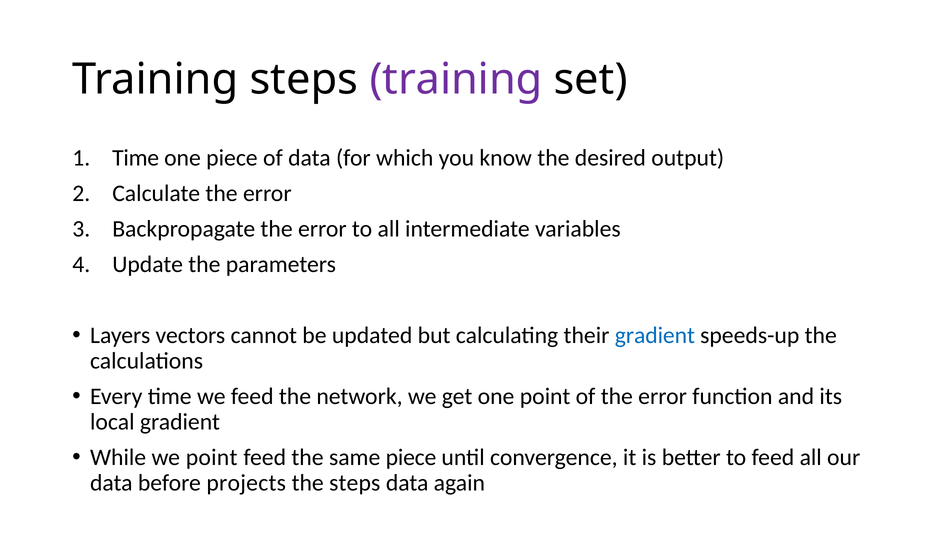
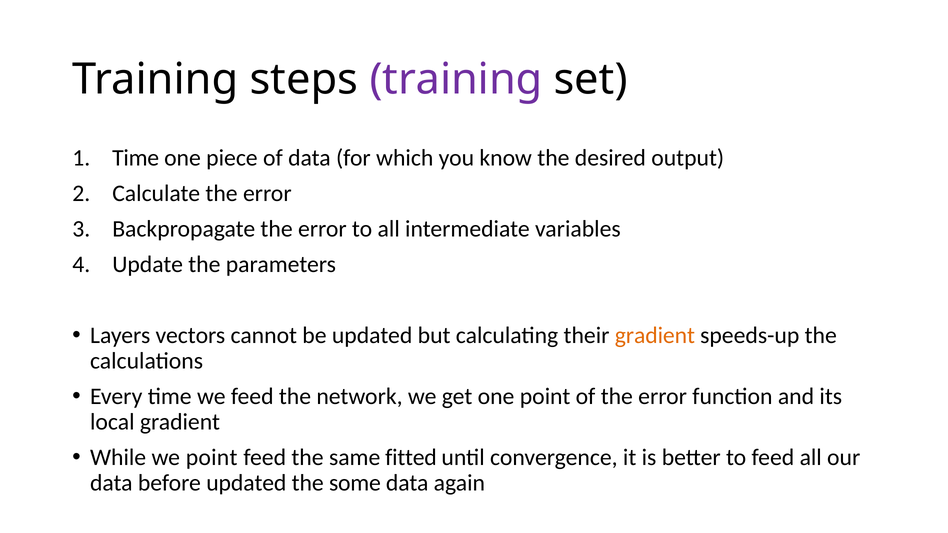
gradient colour: blue -> orange (655, 335)
same piece: piece -> fitted (411, 458)
before projects: projects -> updated (246, 483)
the steps: steps -> some (355, 483)
